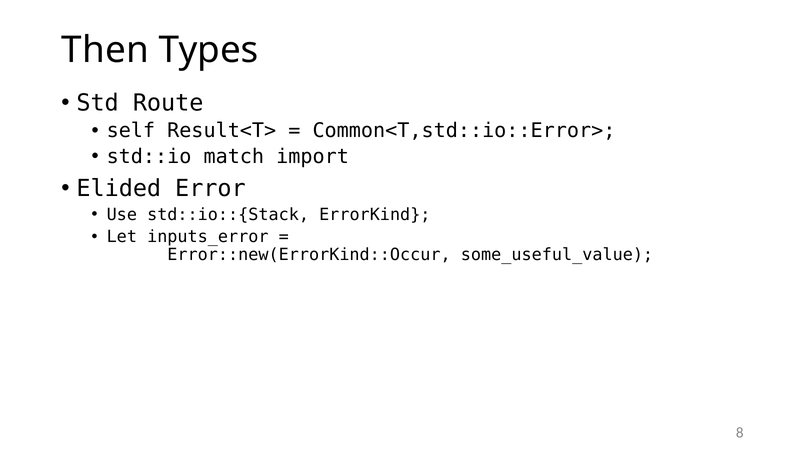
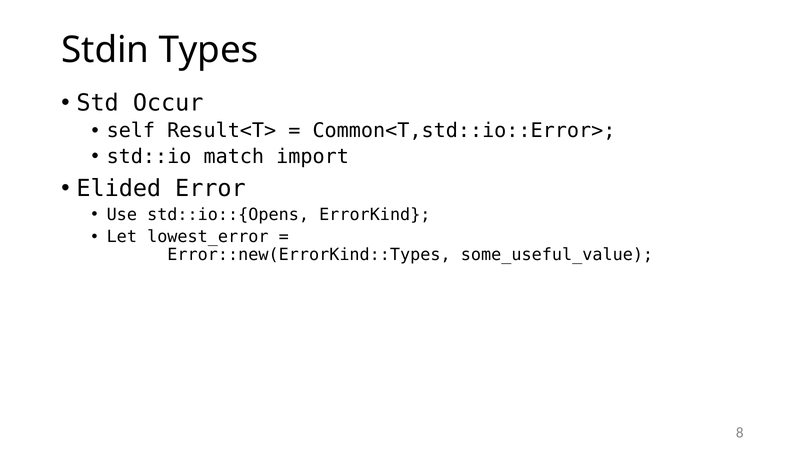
Then: Then -> Stdin (105, 50)
Route: Route -> Occur (168, 103)
std::io::{Stack: std::io::{Stack -> std::io::{Opens (228, 214)
inputs_error: inputs_error -> lowest_error (208, 237)
Error::new(ErrorKind::Occur: Error::new(ErrorKind::Occur -> Error::new(ErrorKind::Types (309, 255)
